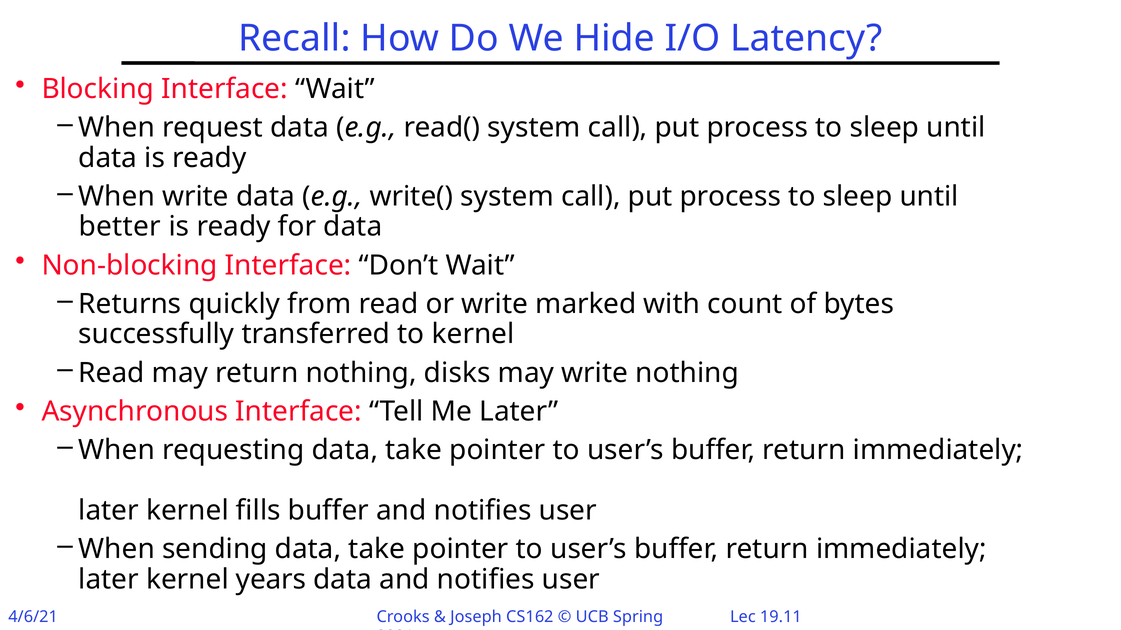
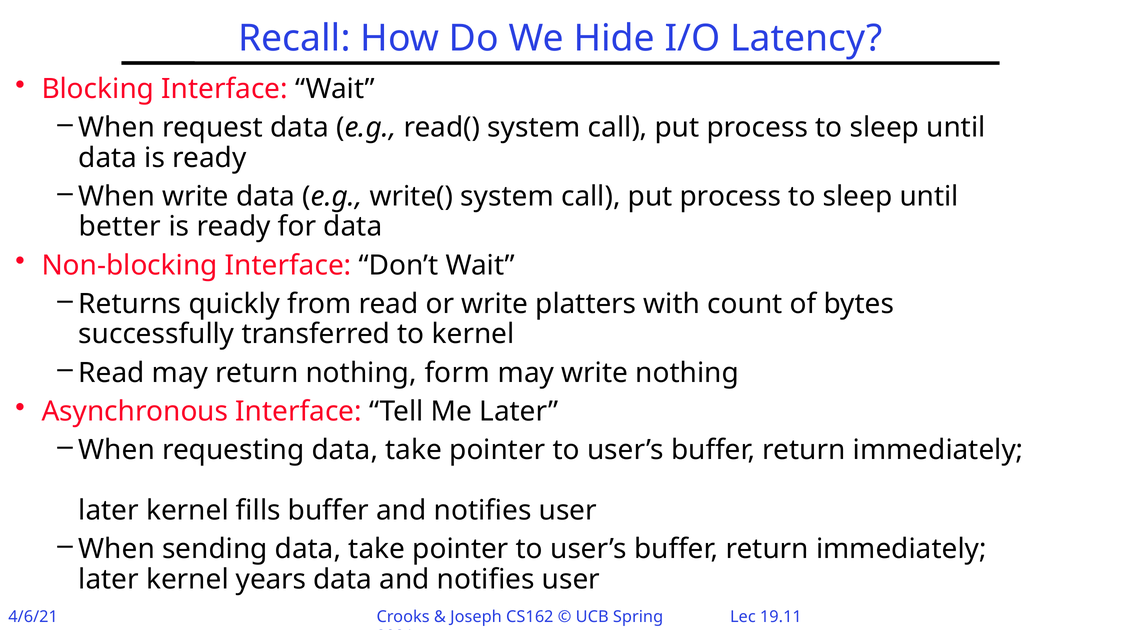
marked: marked -> platters (586, 304)
disks: disks -> form (457, 373)
